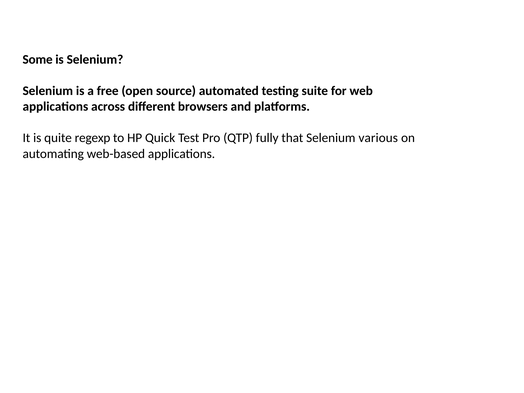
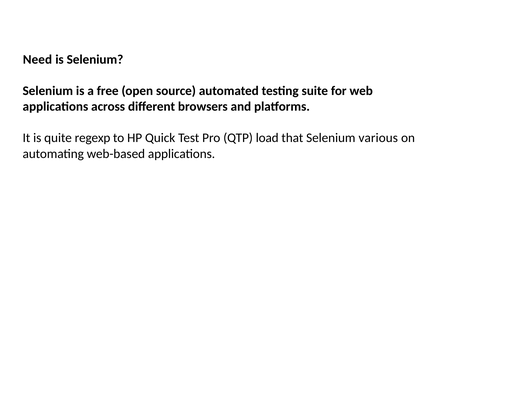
Some: Some -> Need (37, 59)
fully: fully -> load (267, 138)
